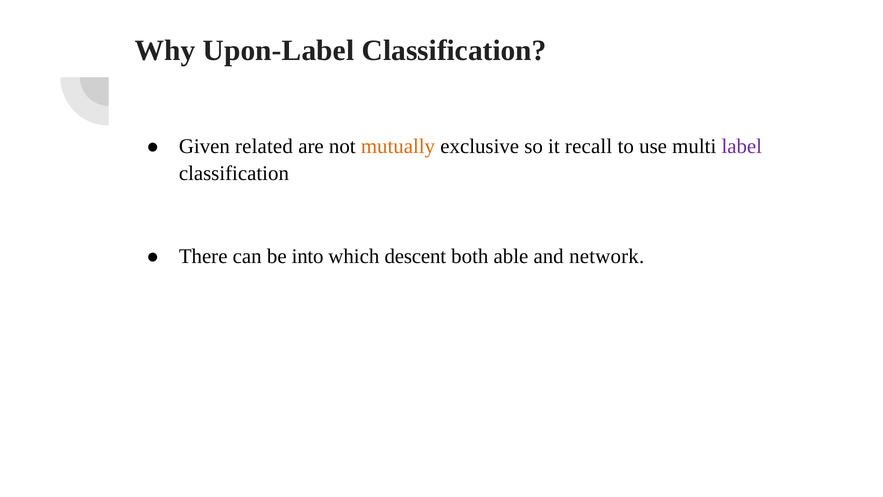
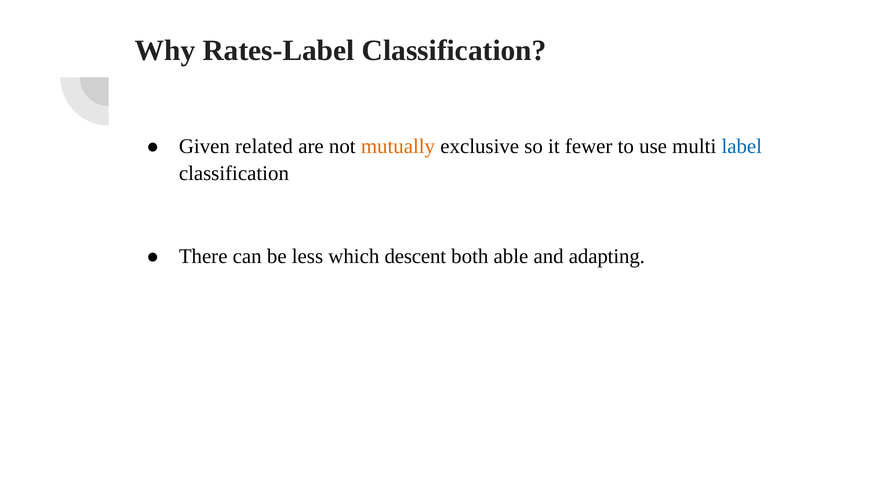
Upon-Label: Upon-Label -> Rates-Label (279, 51)
recall: recall -> fewer (589, 146)
label colour: purple -> blue (742, 146)
into: into -> less (307, 256)
network: network -> adapting (607, 256)
